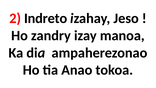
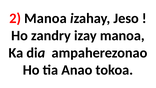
2 Indreto: Indreto -> Manoa (45, 18)
